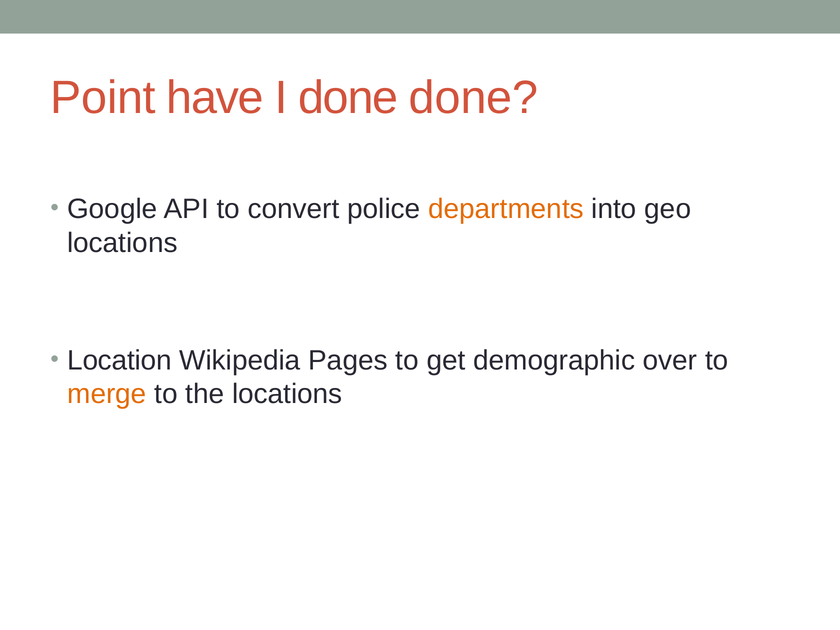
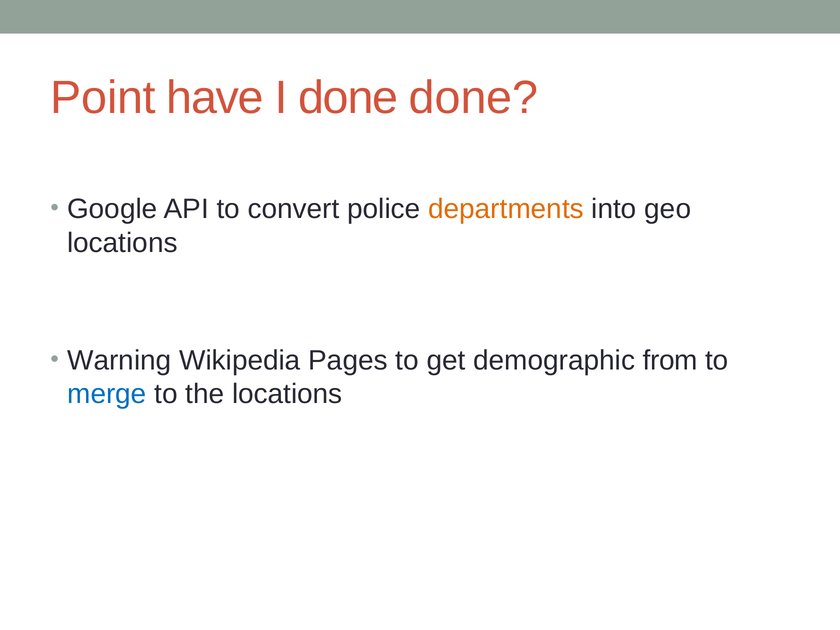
Location: Location -> Warning (119, 360)
over: over -> from (670, 360)
merge colour: orange -> blue (107, 394)
